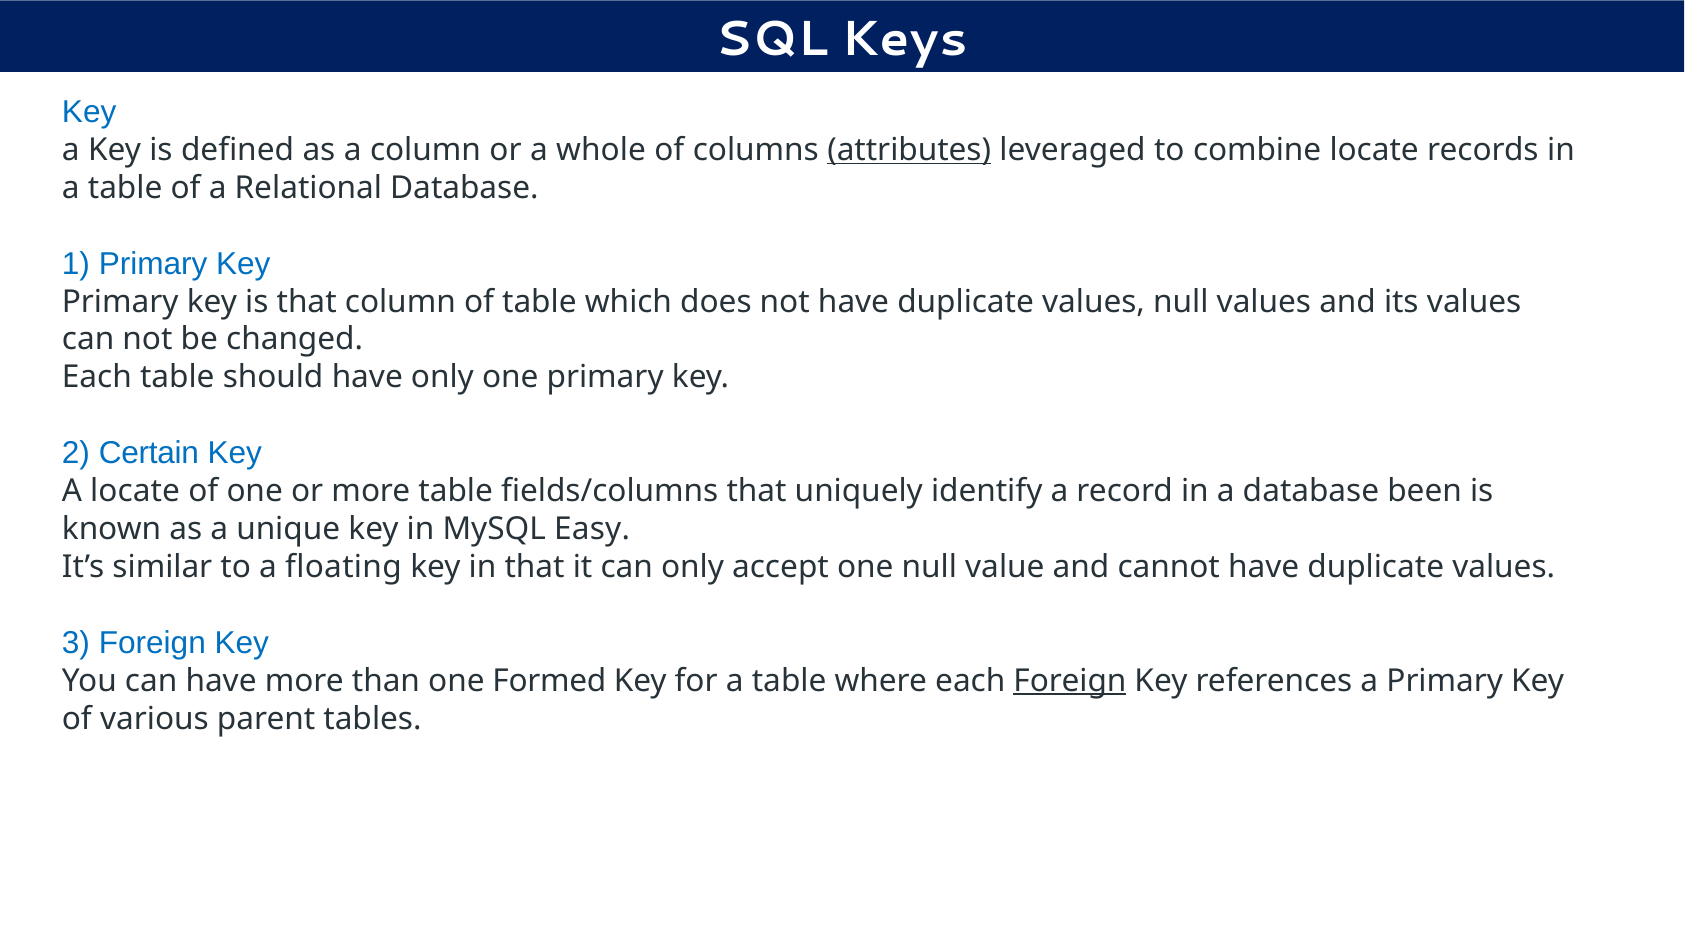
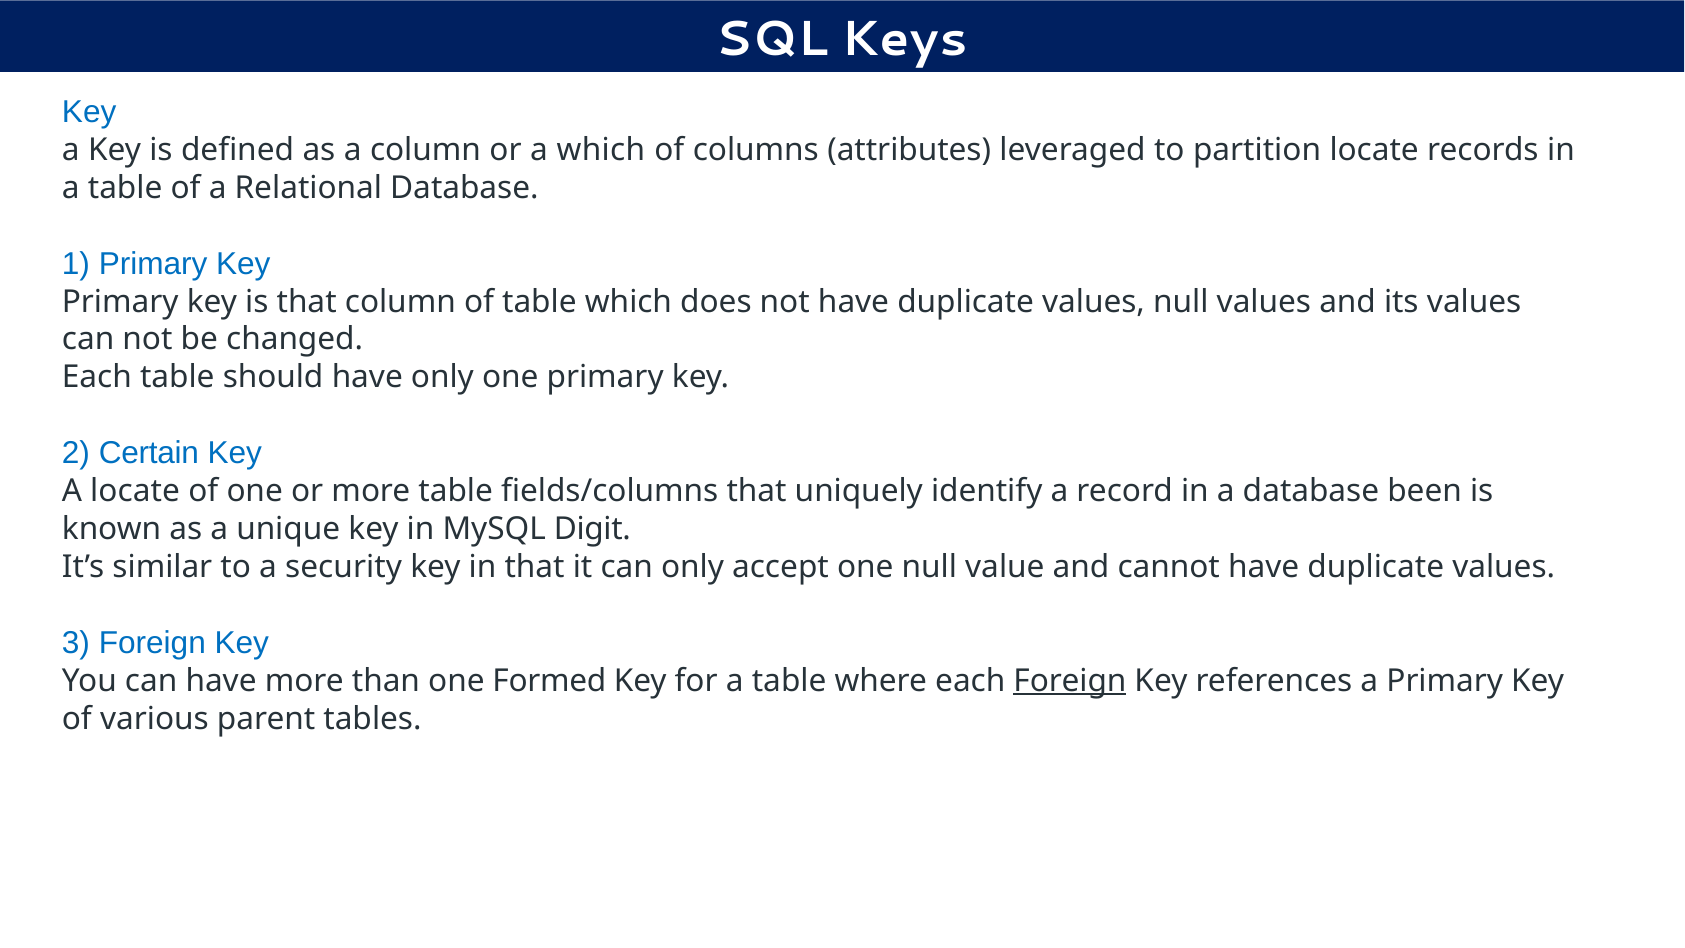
a whole: whole -> which (601, 150)
attributes underline: present -> none (909, 150)
combine: combine -> partition (1257, 150)
Easy: Easy -> Digit (592, 529)
floating: floating -> security (344, 567)
